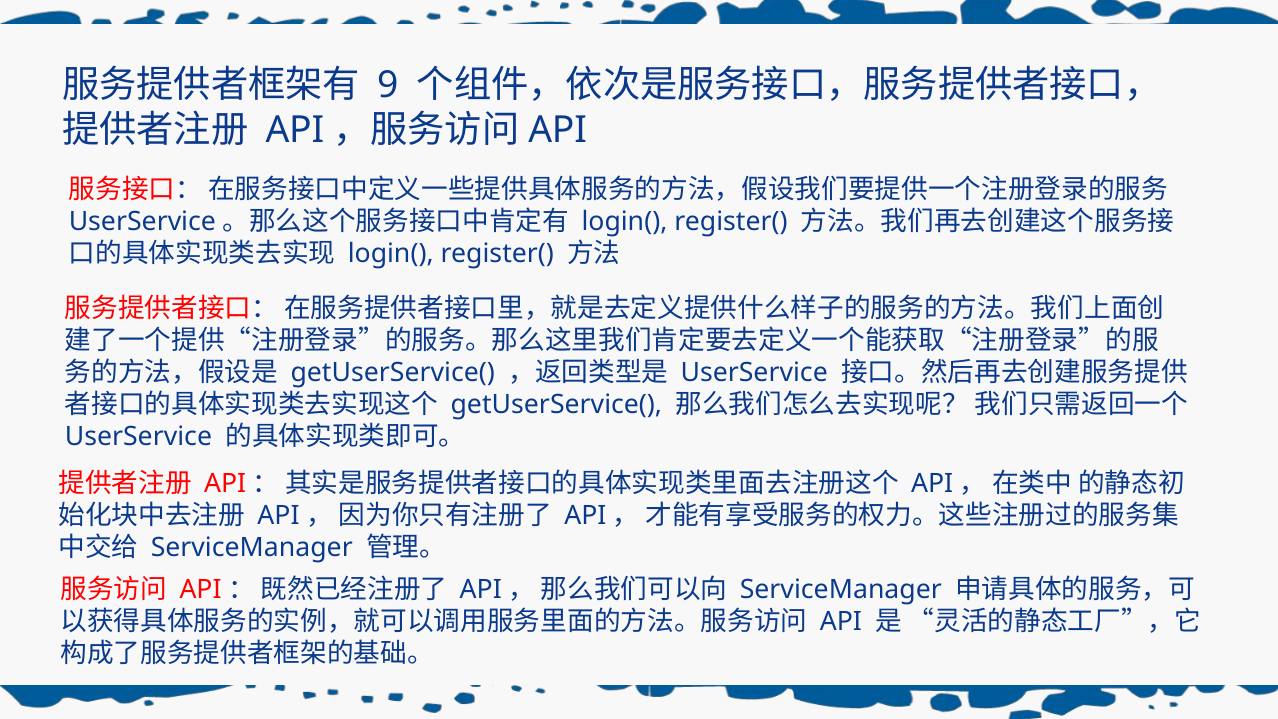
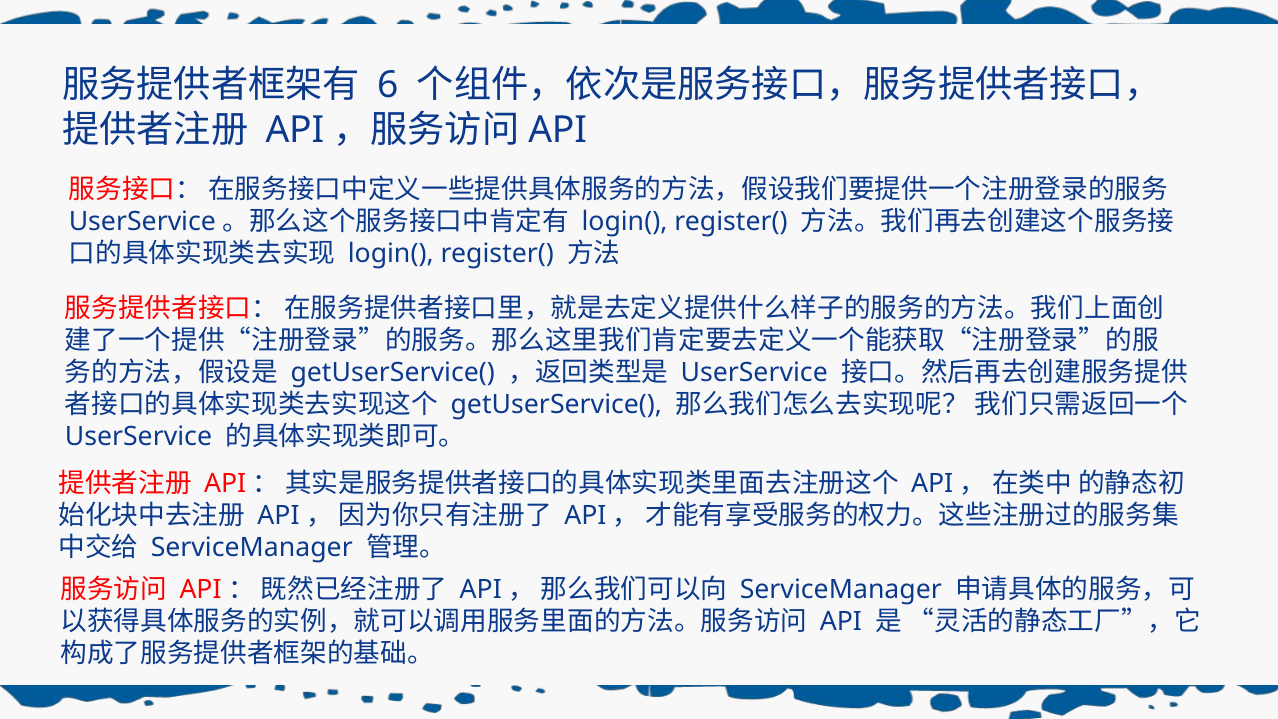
9: 9 -> 6 (388, 85)
